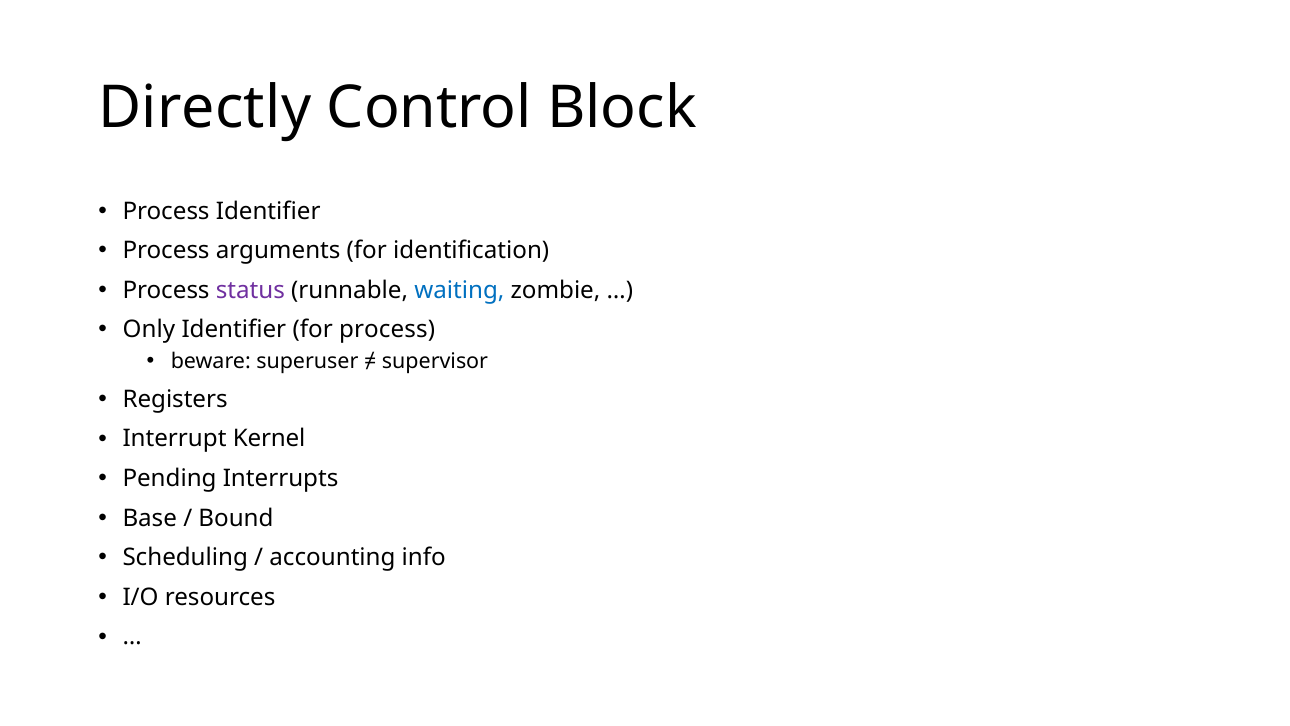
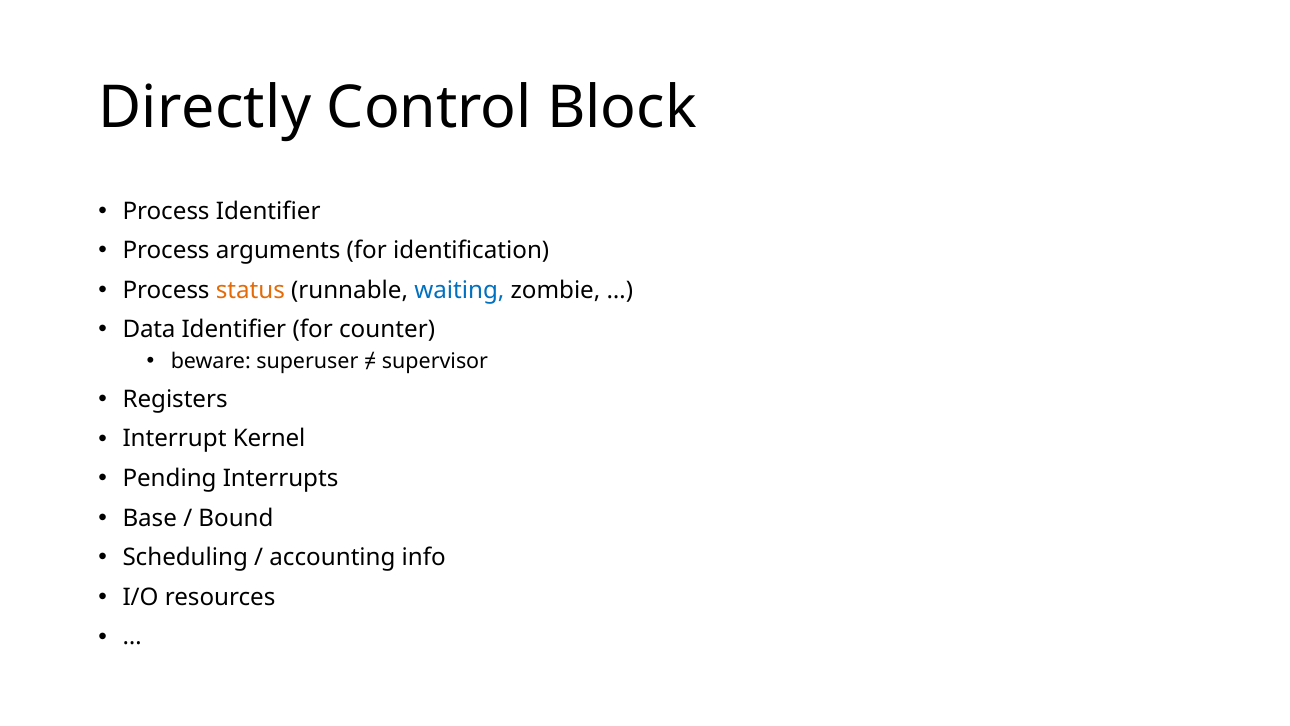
status colour: purple -> orange (250, 290)
Only: Only -> Data (149, 330)
for process: process -> counter (387, 330)
